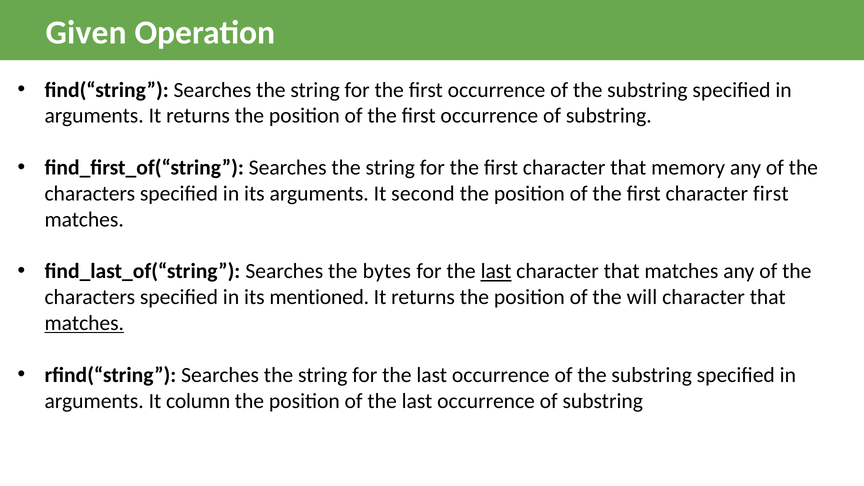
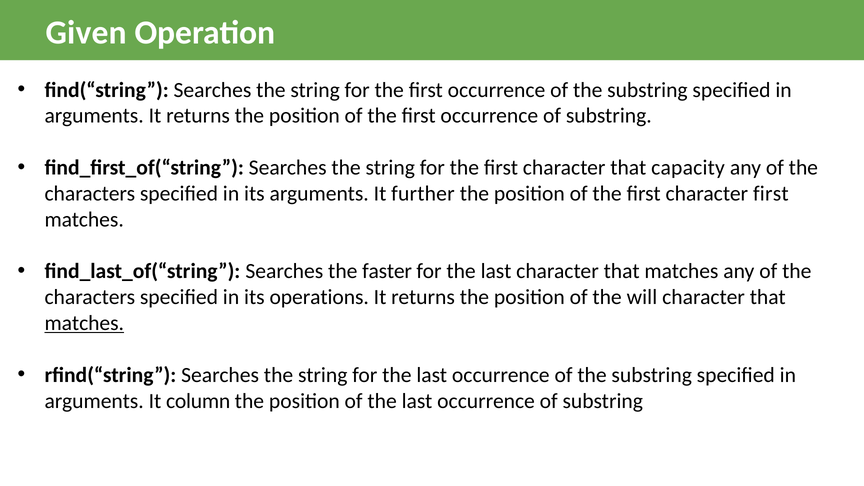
memory: memory -> capacity (688, 168)
second: second -> further (423, 194)
bytes: bytes -> faster (387, 271)
last underline: present -> none (496, 271)
mentioned: mentioned -> operations (319, 297)
